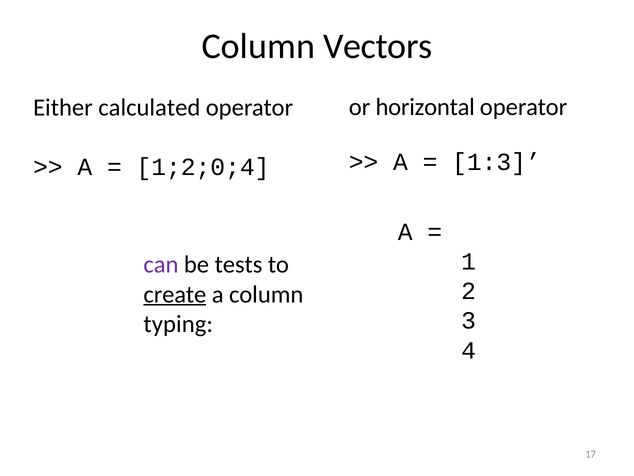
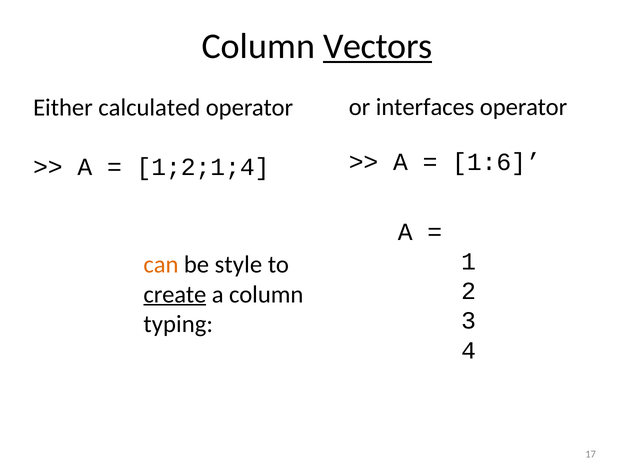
Vectors underline: none -> present (378, 46)
horizontal: horizontal -> interfaces (425, 107)
1:3: 1:3 -> 1:6 (496, 162)
1;2;0;4: 1;2;0;4 -> 1;2;1;4 (203, 167)
can colour: purple -> orange (161, 264)
tests: tests -> style (238, 264)
